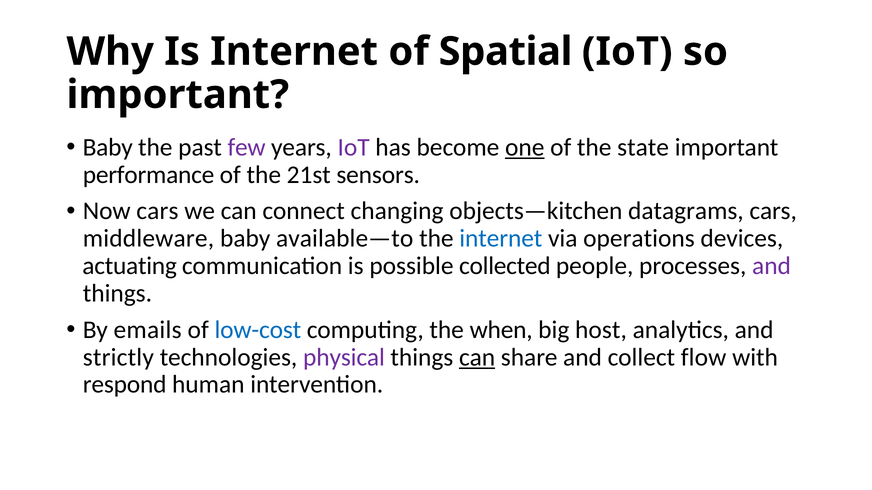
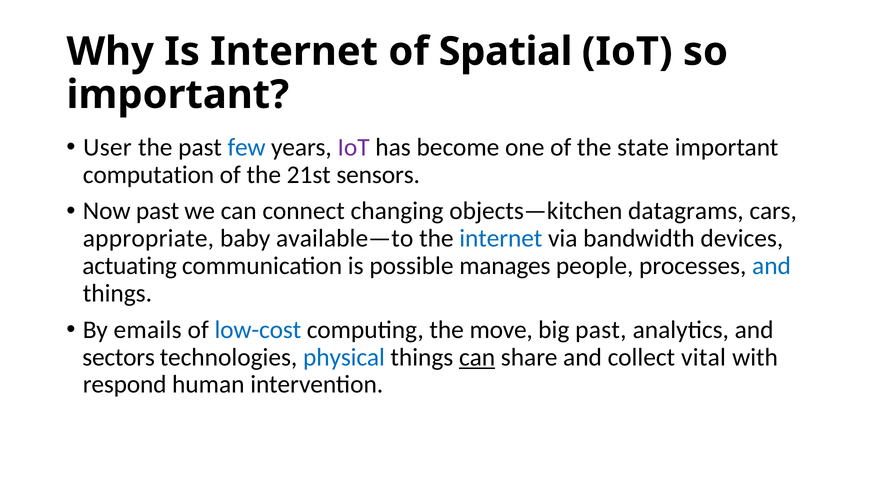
Baby: Baby -> User (107, 147)
few colour: purple -> blue (247, 147)
one underline: present -> none (525, 147)
performance: performance -> computation (149, 175)
Now cars: cars -> past (158, 211)
middleware: middleware -> appropriate (148, 239)
operations: operations -> bandwidth (639, 239)
collected: collected -> manages (505, 266)
and colour: purple -> blue (772, 266)
when: when -> move (501, 330)
big host: host -> past (601, 330)
strictly: strictly -> sectors (119, 358)
physical colour: purple -> blue (344, 358)
flow: flow -> vital (704, 358)
